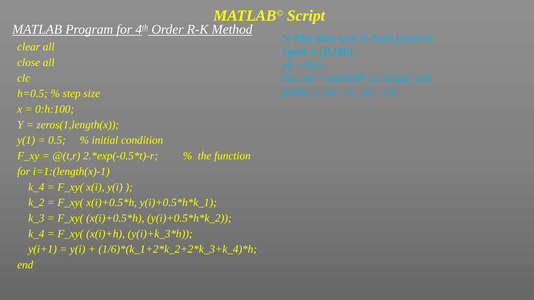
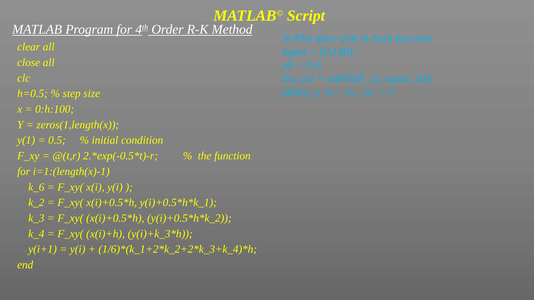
k_4: k_4 -> k_6 (36, 187)
